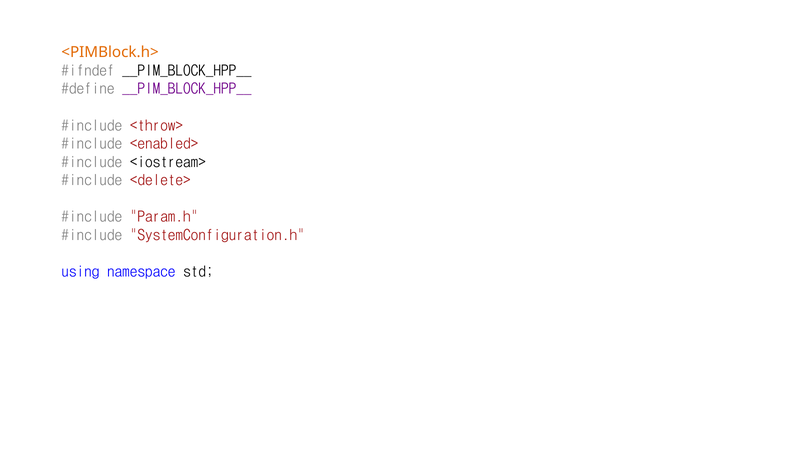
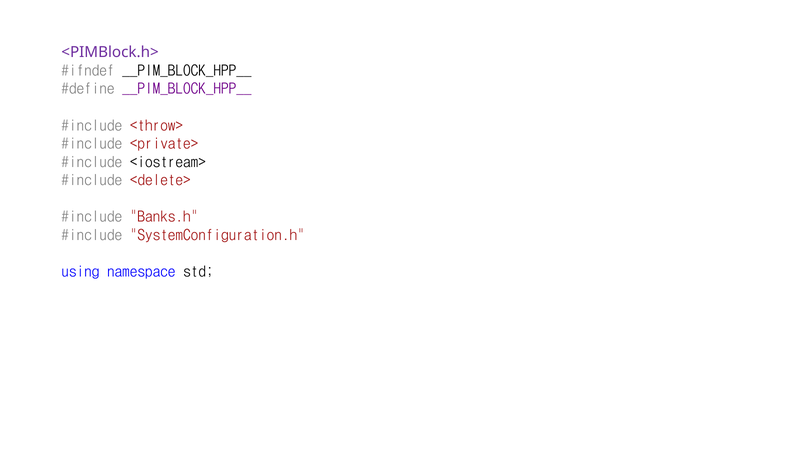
<PIMBlock.h> colour: orange -> purple (110, 52)
<enabled>: <enabled> -> <private> (164, 144)
Param.h: Param.h -> Banks.h (164, 217)
